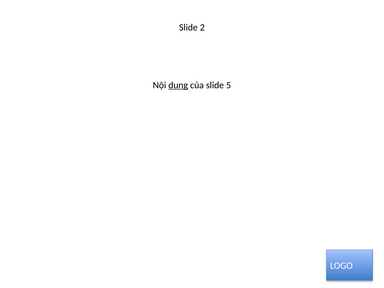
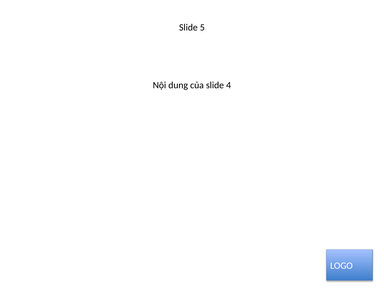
2: 2 -> 5 (202, 28)
dung underline: present -> none (178, 85)
5: 5 -> 4 (229, 85)
